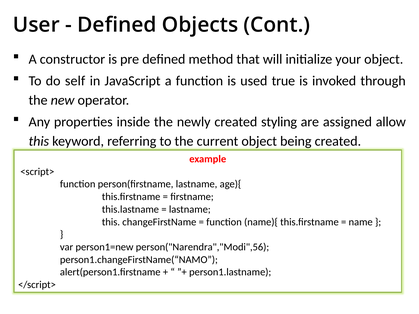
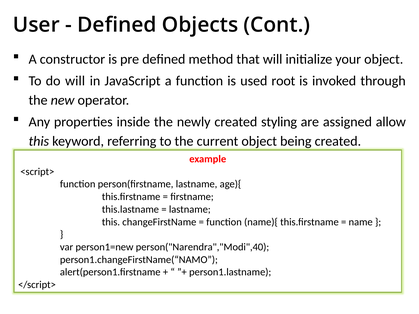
do self: self -> will (75, 81)
true: true -> root (283, 81)
person("Narendra","Modi",56: person("Narendra","Modi",56 -> person("Narendra","Modi",40 (202, 247)
